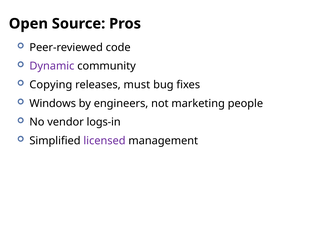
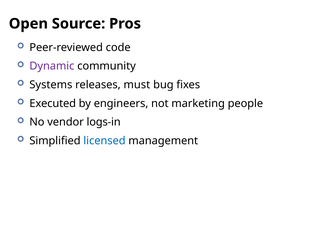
Copying: Copying -> Systems (51, 85)
Windows: Windows -> Executed (53, 104)
licensed colour: purple -> blue (104, 141)
